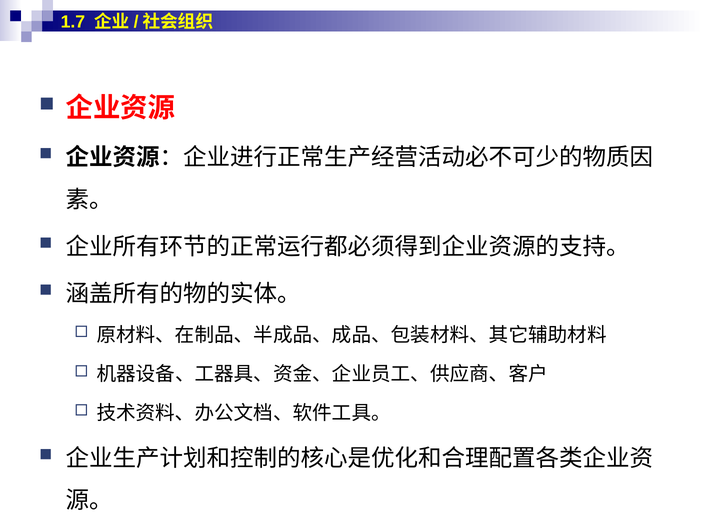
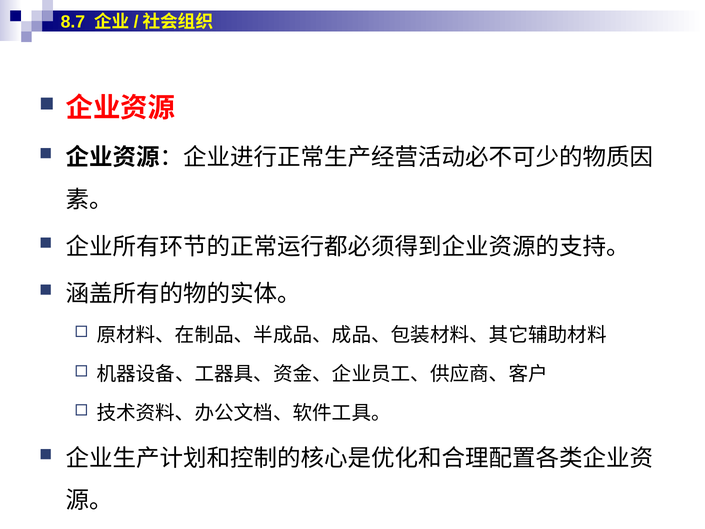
1.7: 1.7 -> 8.7 (73, 22)
